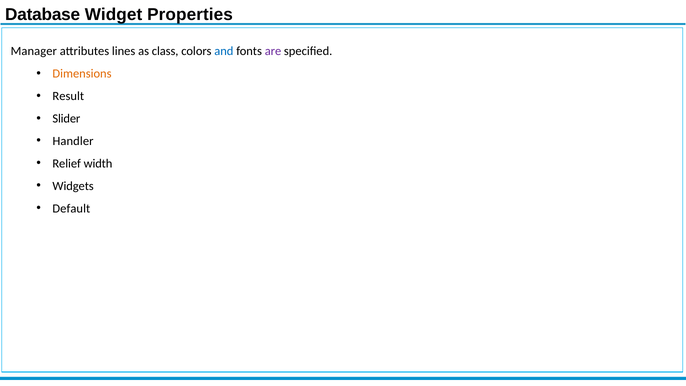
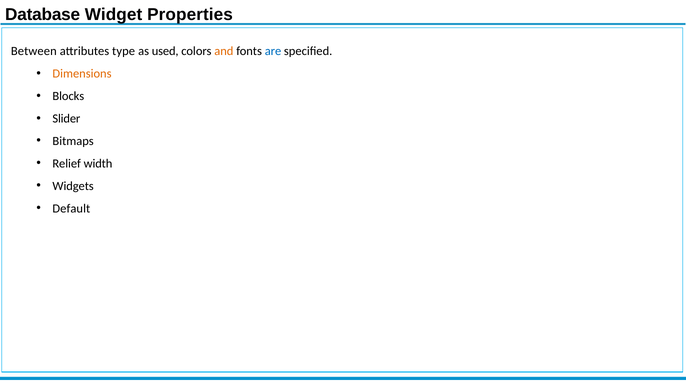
Manager: Manager -> Between (34, 51)
lines: lines -> type (124, 51)
class: class -> used (165, 51)
and colour: blue -> orange (224, 51)
are colour: purple -> blue (273, 51)
Result: Result -> Blocks (68, 96)
Handler: Handler -> Bitmaps (73, 141)
